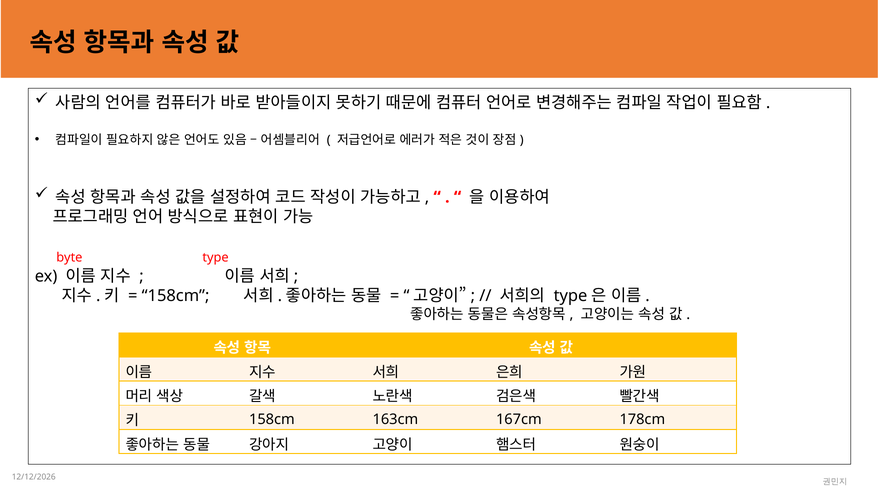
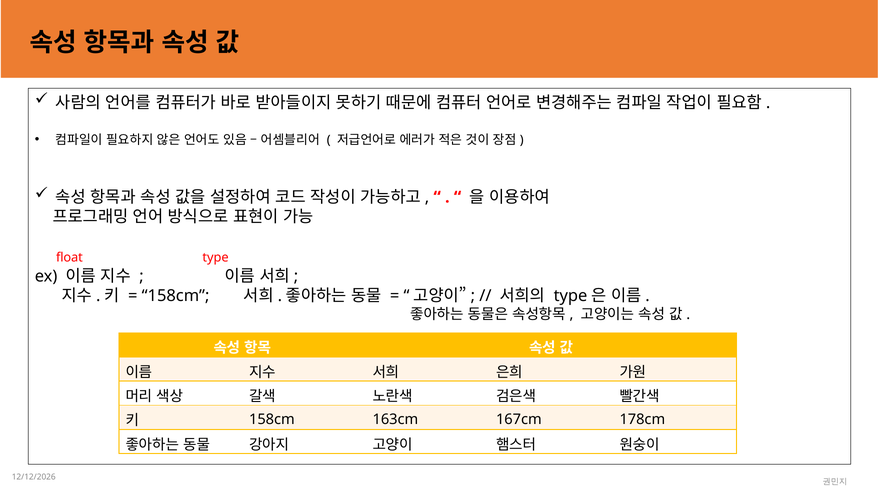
byte: byte -> float (69, 258)
